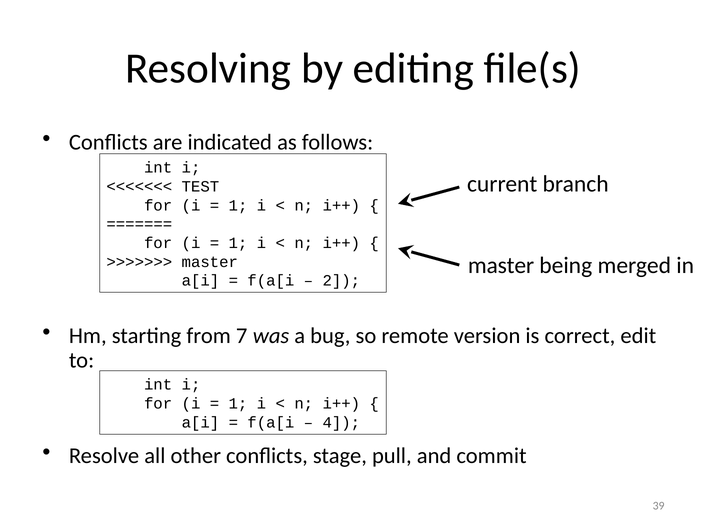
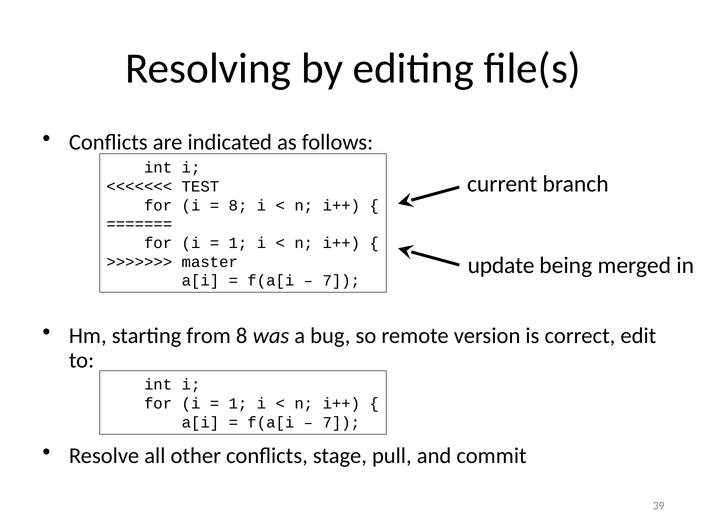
1: 1 -> 8 (238, 205)
master: master -> update (501, 265)
2: 2 -> 7 (341, 281)
from 7: 7 -> 8 (242, 336)
4: 4 -> 7 (341, 423)
